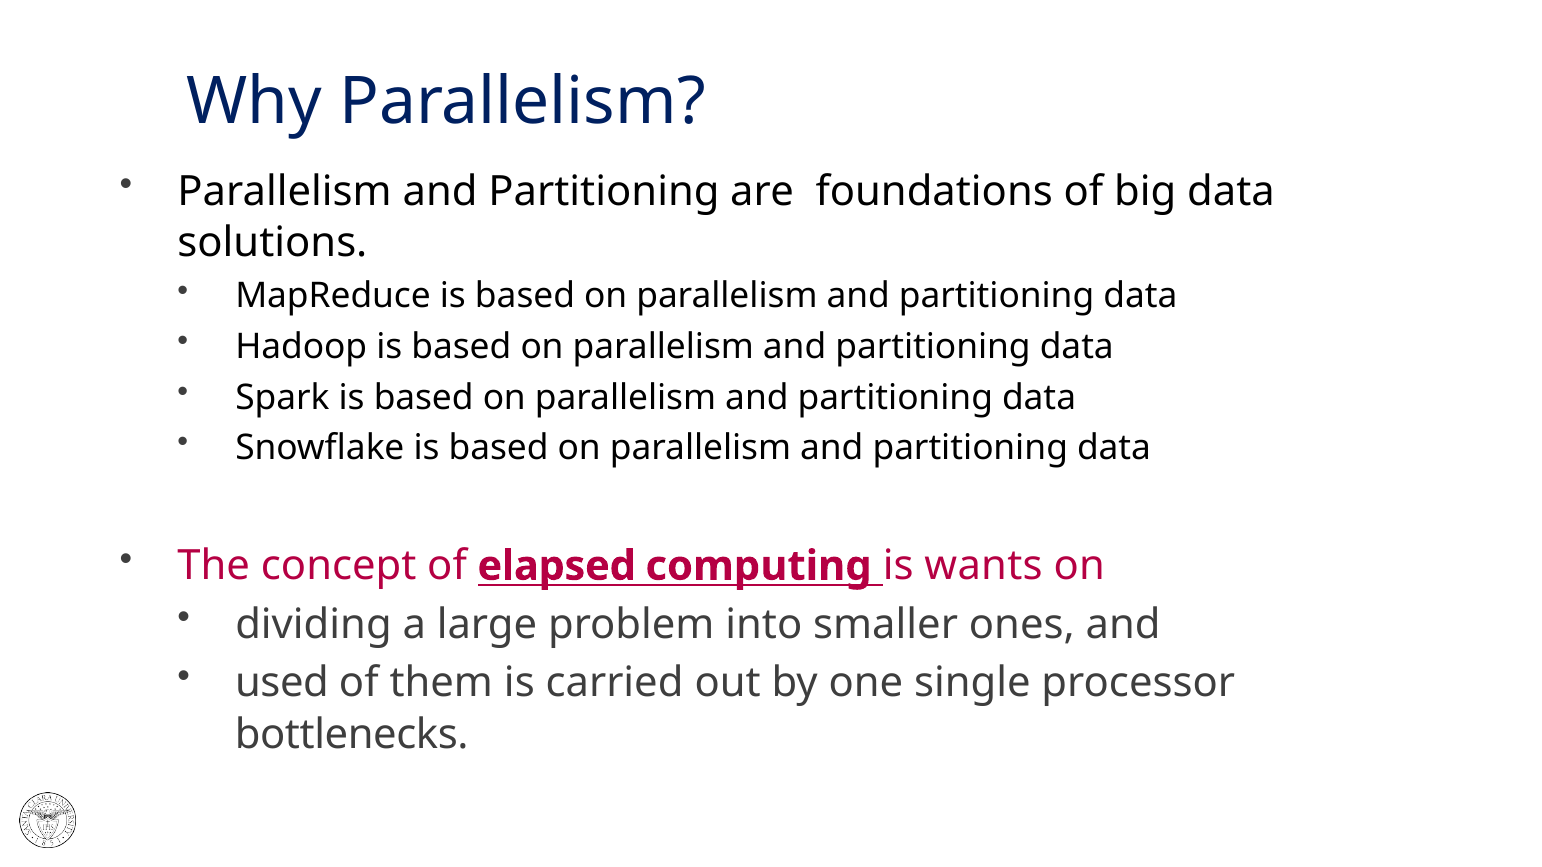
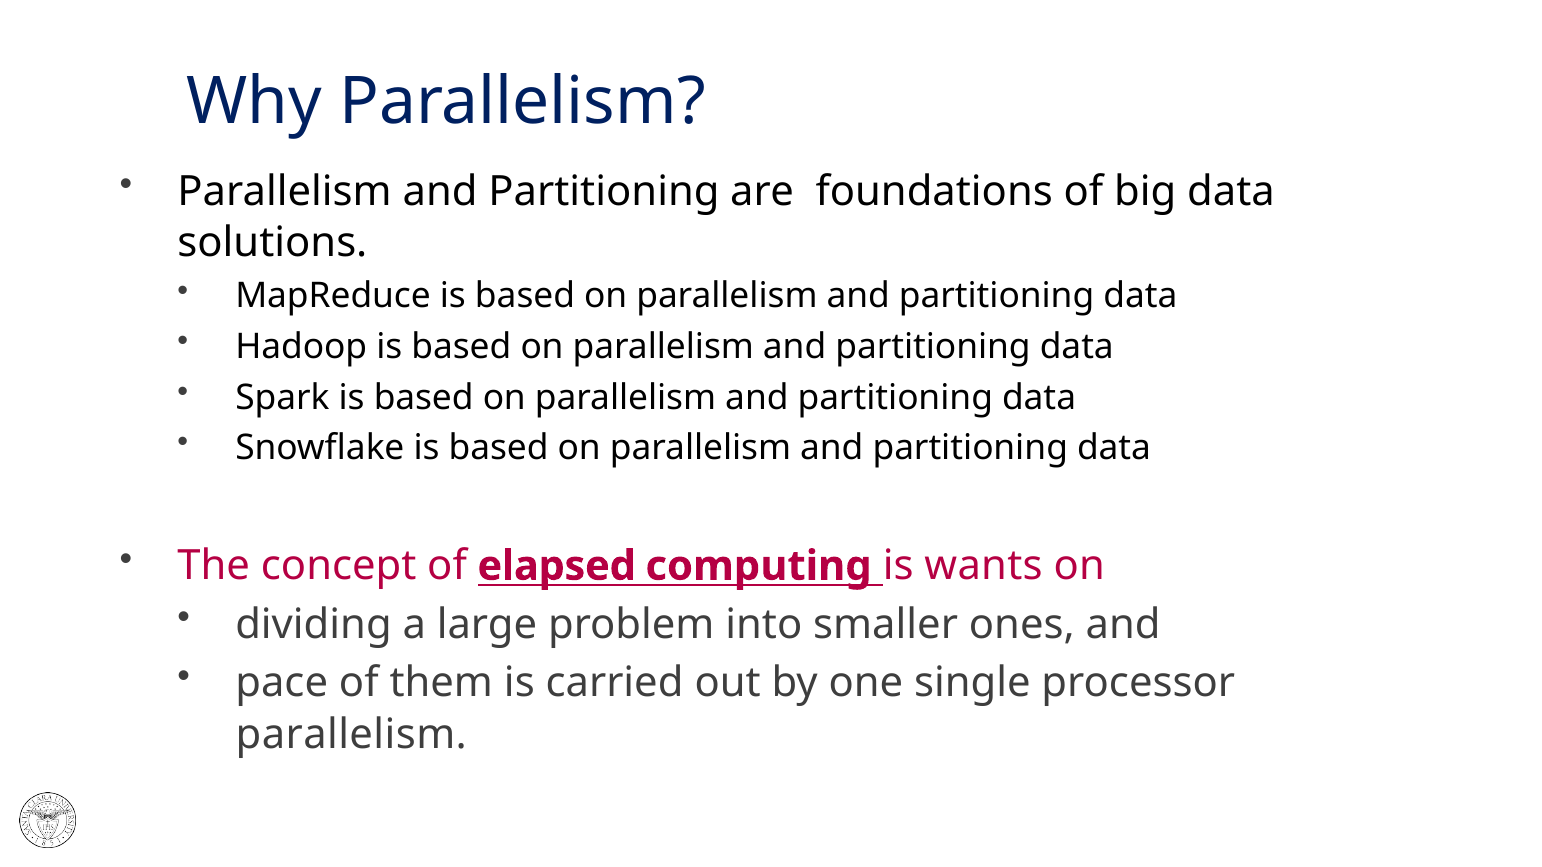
used: used -> pace (282, 683)
bottlenecks: bottlenecks -> parallelism (351, 735)
